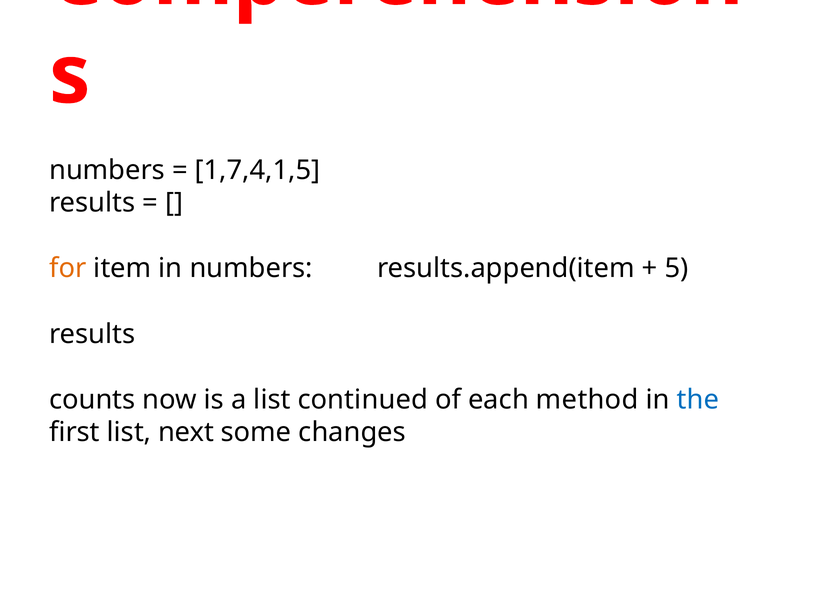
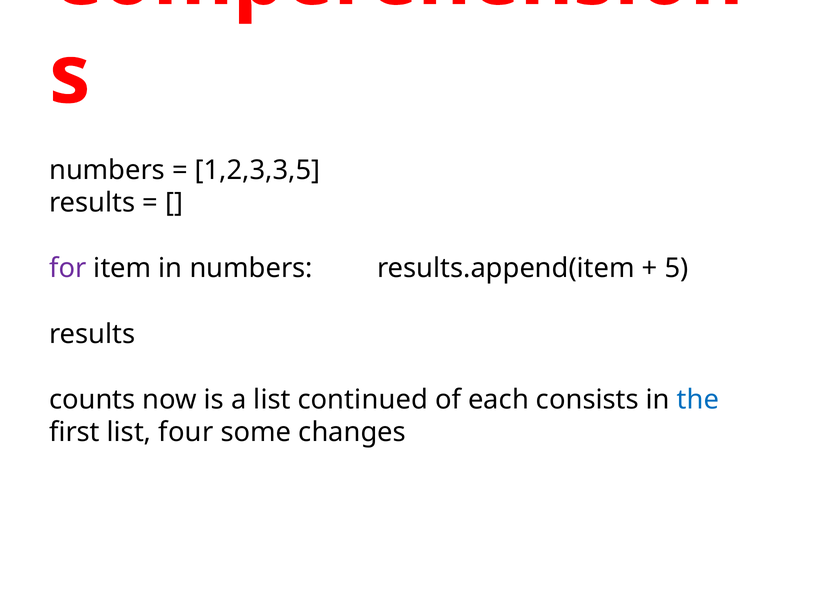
1,7,4,1,5: 1,7,4,1,5 -> 1,2,3,3,5 (258, 170)
for colour: orange -> purple (68, 268)
method: method -> consists (587, 400)
next: next -> four (186, 432)
